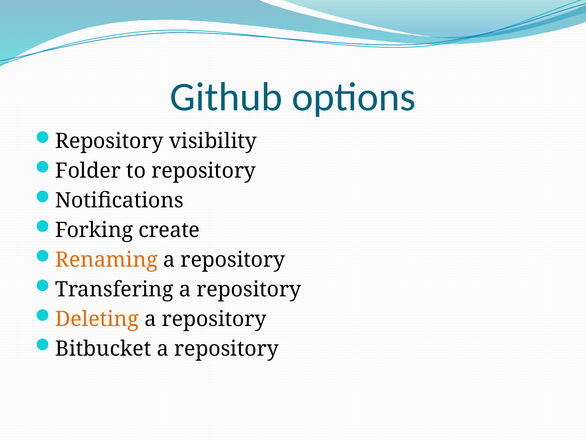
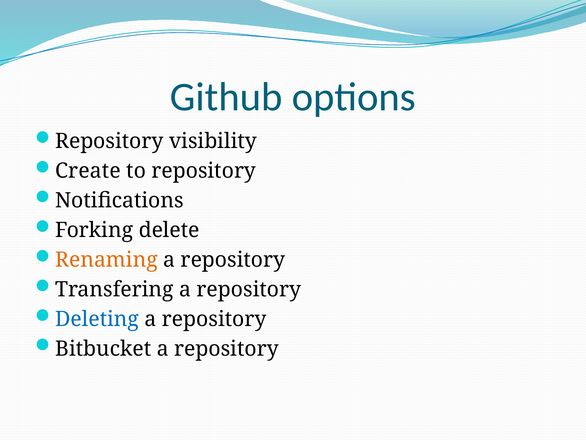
Folder: Folder -> Create (88, 171)
create: create -> delete (169, 230)
Deleting colour: orange -> blue (97, 319)
